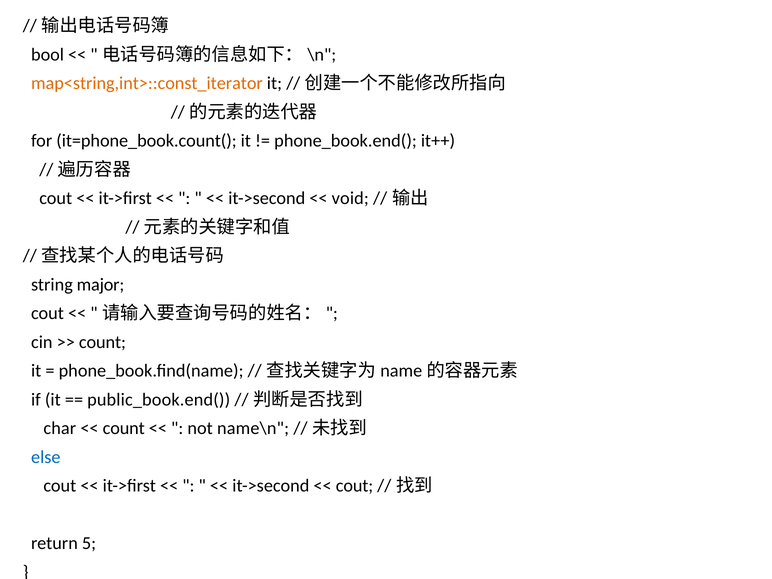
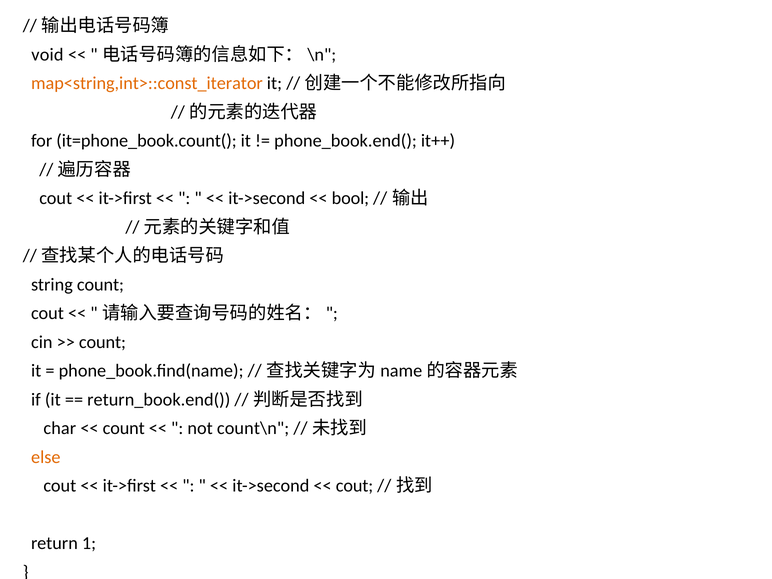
bool: bool -> void (47, 55)
void: void -> bool (350, 198)
string major: major -> count (100, 285)
public_book.end(: public_book.end( -> return_book.end( (159, 400)
name\n: name\n -> count\n (253, 428)
else colour: blue -> orange (46, 457)
5: 5 -> 1 (89, 543)
